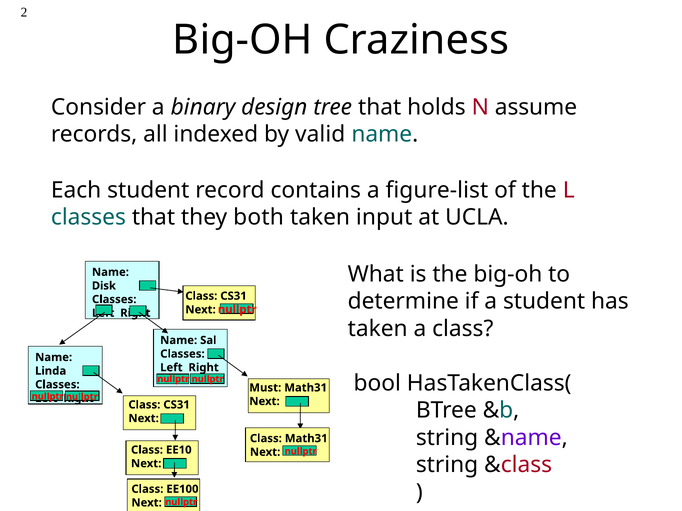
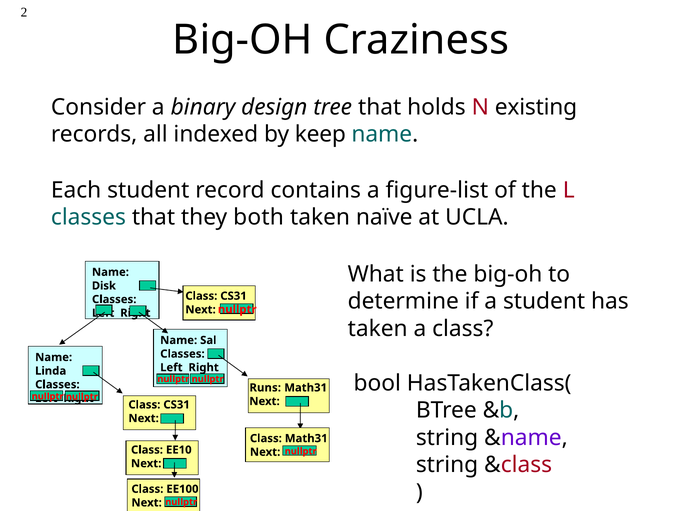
assume: assume -> existing (536, 107)
valid: valid -> keep (320, 135)
input: input -> naïve (384, 218)
Must: Must -> Runs (265, 388)
